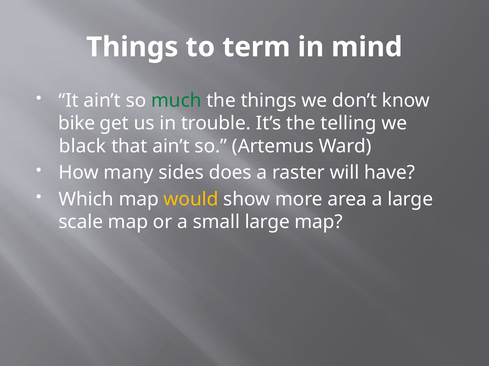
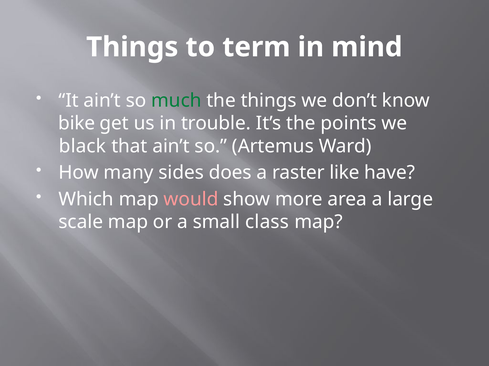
telling: telling -> points (349, 124)
will: will -> like (345, 173)
would colour: yellow -> pink (191, 200)
small large: large -> class (267, 223)
